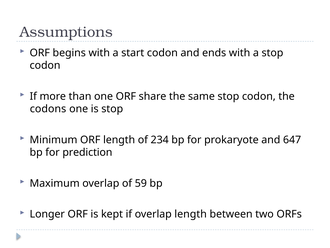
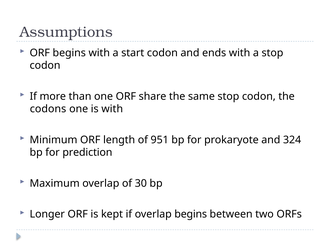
is stop: stop -> with (112, 109)
234: 234 -> 951 (160, 140)
647: 647 -> 324 (292, 140)
59: 59 -> 30 (141, 183)
overlap length: length -> begins (191, 214)
